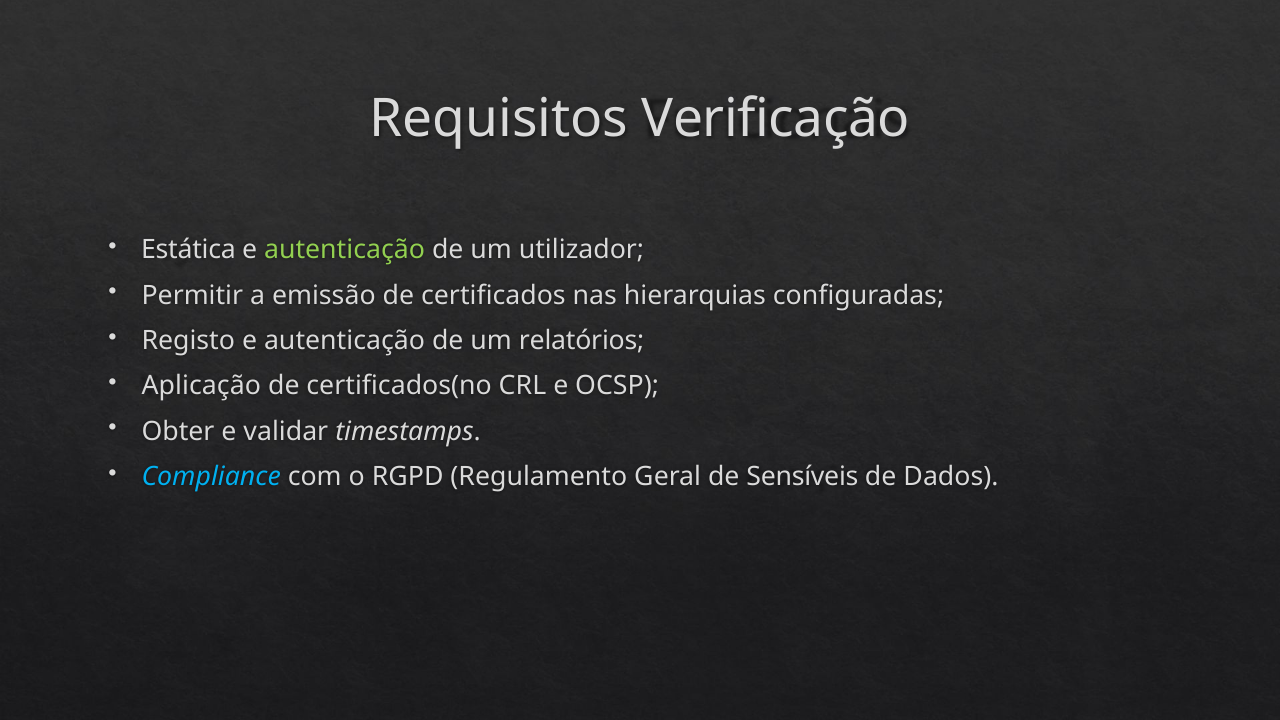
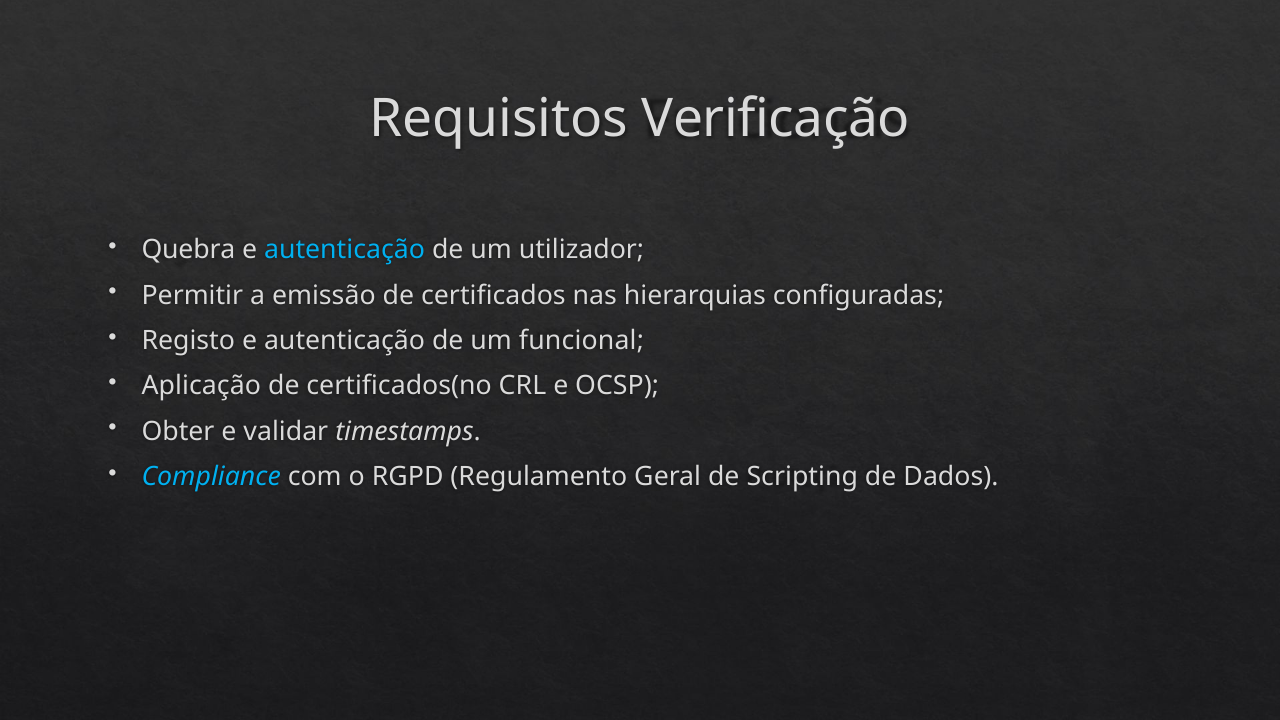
Estática: Estática -> Quebra (188, 250)
autenticação colour: light green -> light blue (345, 250)
relatórios: relatórios -> funcional (581, 341)
Sensíveis: Sensíveis -> Scripting (802, 477)
